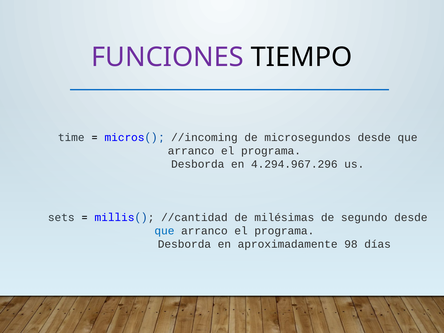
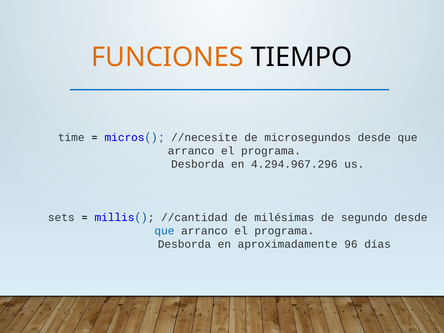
FUNCIONES colour: purple -> orange (168, 57)
//incoming: //incoming -> //necesite (204, 138)
98: 98 -> 96 (351, 244)
